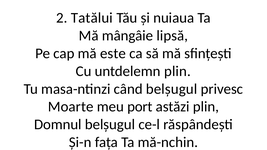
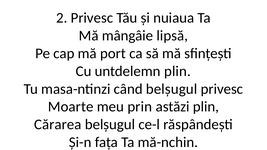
2 Tatălui: Tatălui -> Privesc (92, 18)
este: este -> port (113, 53)
port: port -> prin (140, 107)
Domnul: Domnul -> Cărarea (58, 125)
